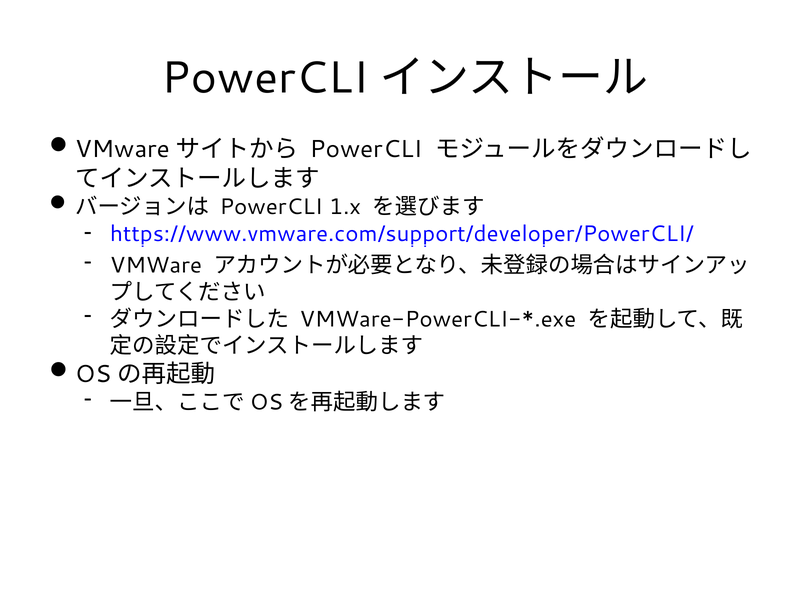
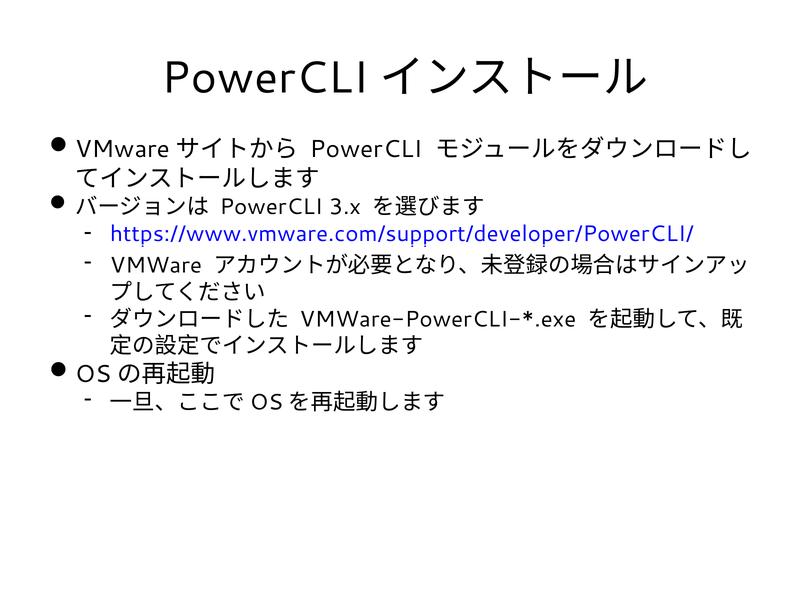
1.x: 1.x -> 3.x (345, 207)
